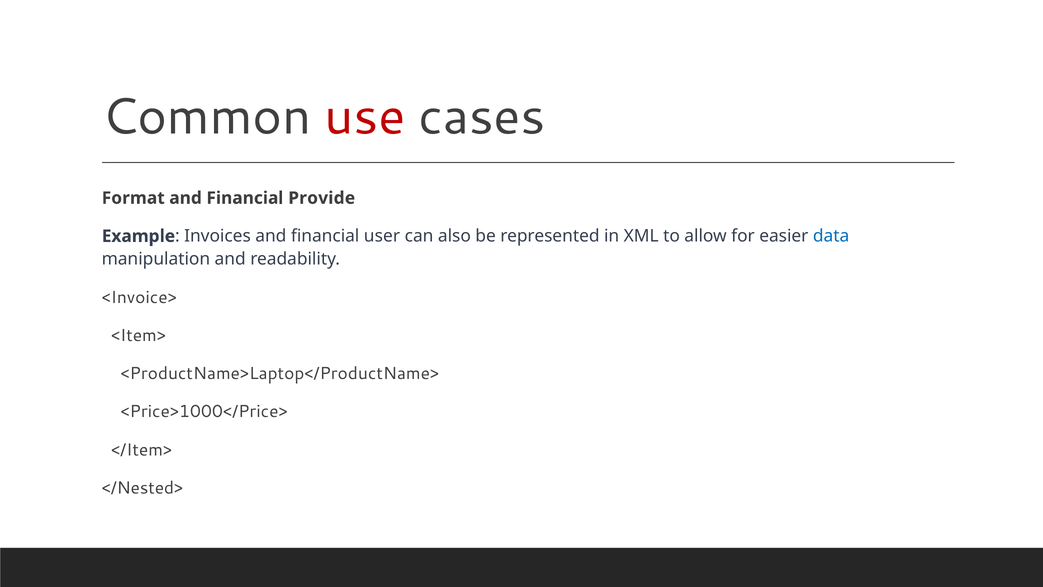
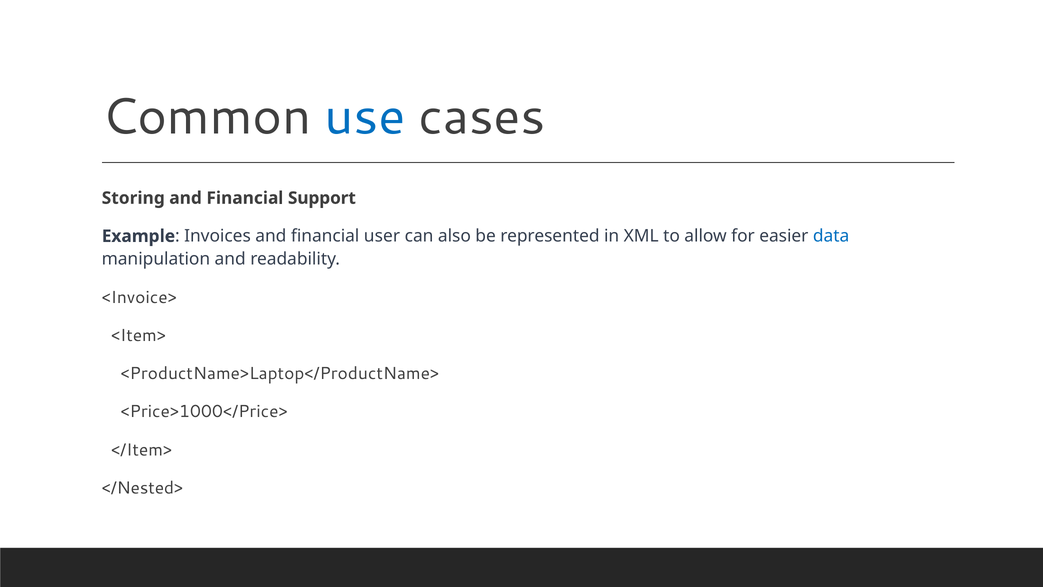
use colour: red -> blue (365, 117)
Format: Format -> Storing (133, 198)
Provide: Provide -> Support (322, 198)
